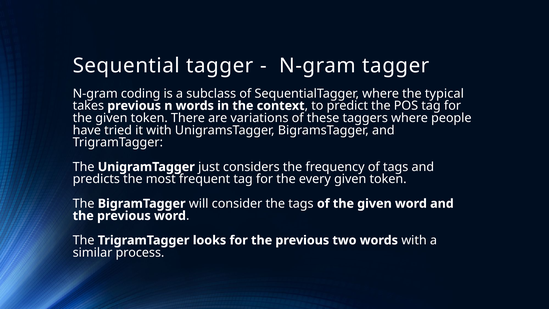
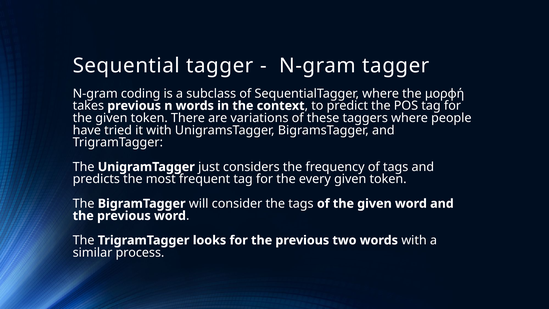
typical: typical -> μορφή (445, 93)
